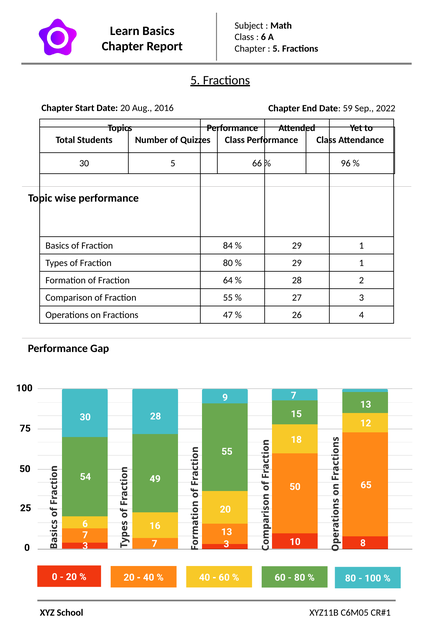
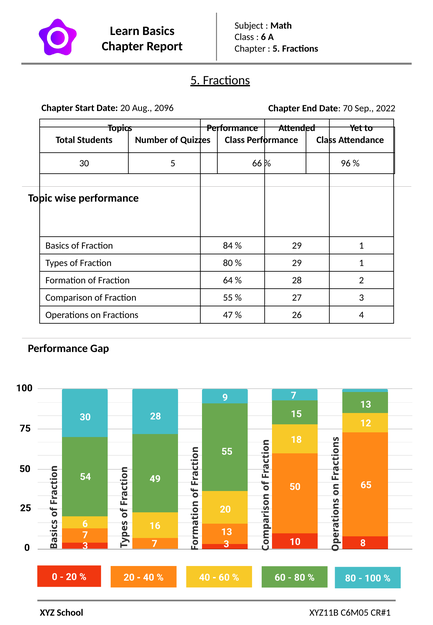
2016: 2016 -> 2096 (164, 108)
59: 59 -> 70 (348, 109)
